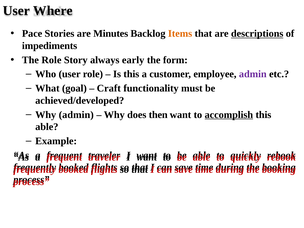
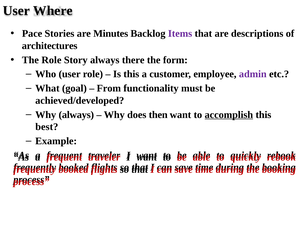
Items colour: orange -> purple (180, 34)
descriptions underline: present -> none (257, 34)
impediments: impediments -> architectures (50, 46)
early: early -> there (133, 60)
Craft: Craft -> From (109, 88)
Why admin: admin -> always (76, 115)
able: able -> best (47, 127)
